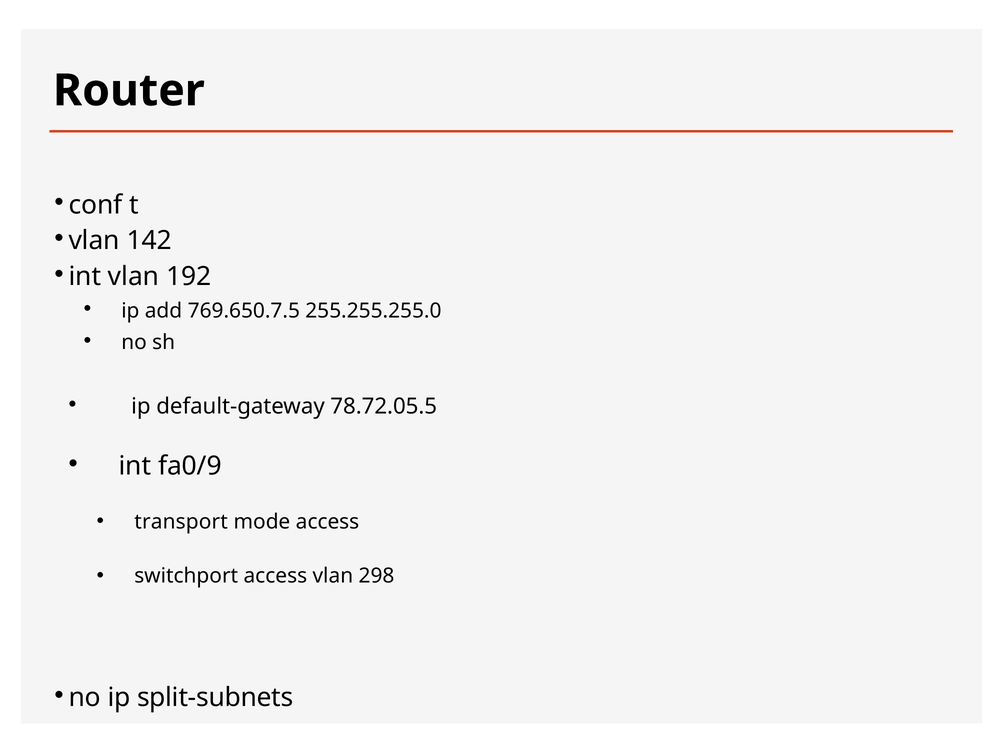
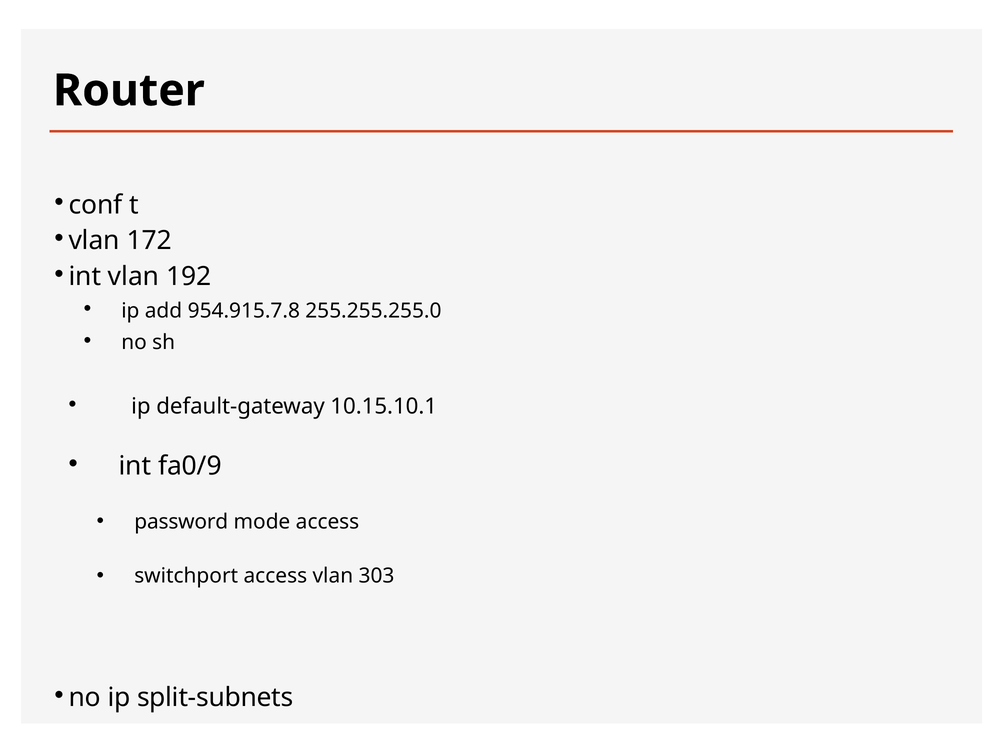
142: 142 -> 172 (149, 241)
769.650.7.5: 769.650.7.5 -> 954.915.7.8 (244, 311)
78.72.05.5: 78.72.05.5 -> 10.15.10.1 (384, 407)
transport: transport -> password (181, 522)
298: 298 -> 303 (377, 576)
